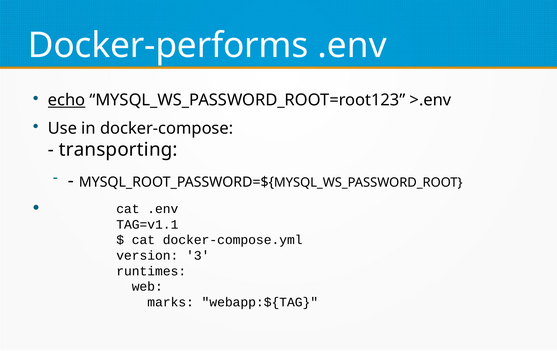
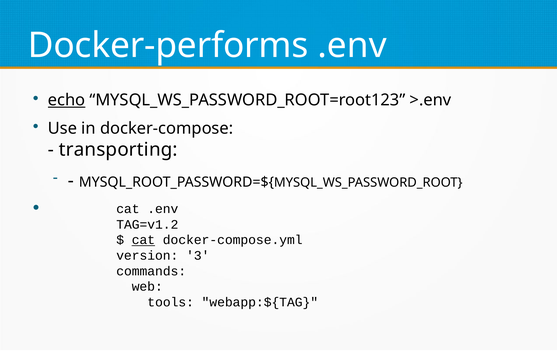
TAG=v1.1: TAG=v1.1 -> TAG=v1.2 (147, 224)
cat underline: none -> present (143, 240)
runtimes: runtimes -> commands (151, 271)
marks: marks -> tools (171, 302)
